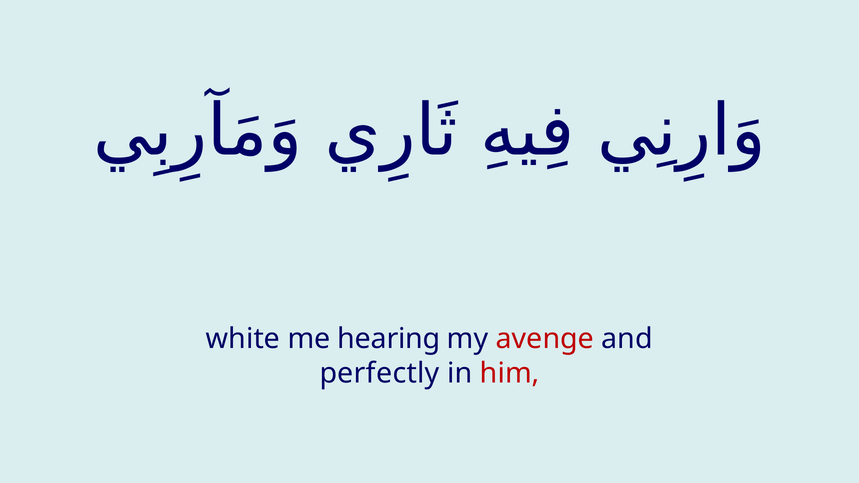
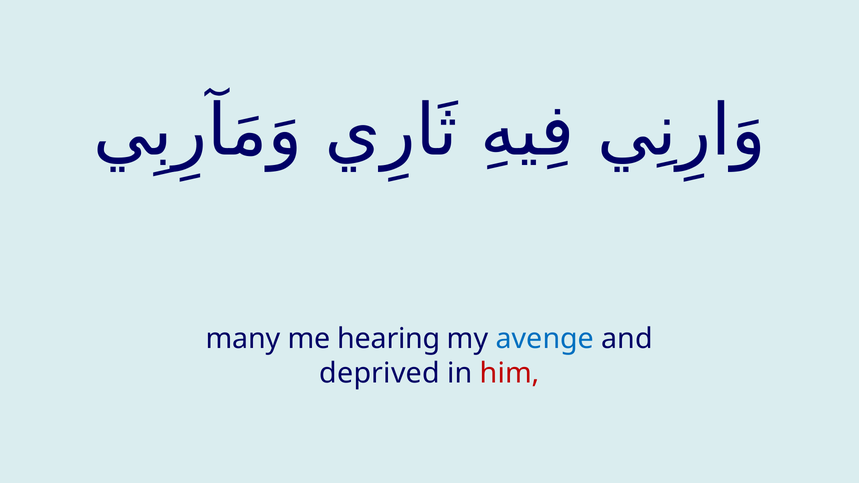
white: white -> many (243, 339)
avenge colour: red -> blue (545, 339)
perfectly: perfectly -> deprived (380, 374)
